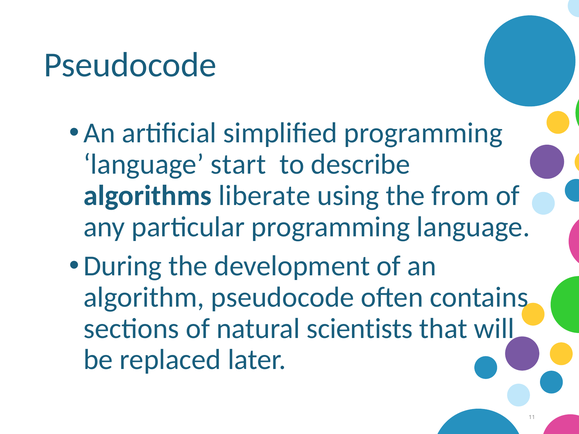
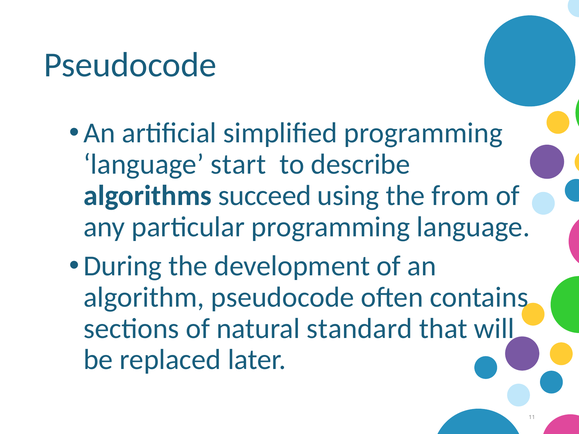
liberate: liberate -> succeed (265, 196)
scientists: scientists -> standard (360, 329)
